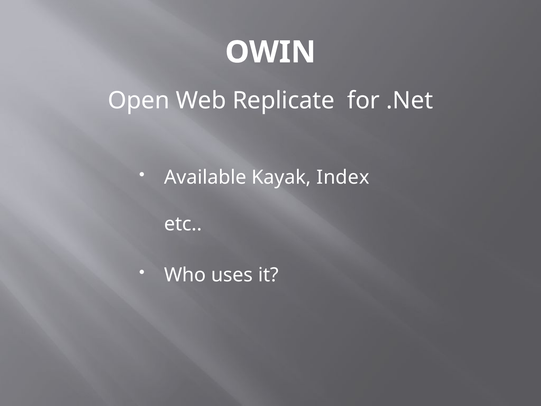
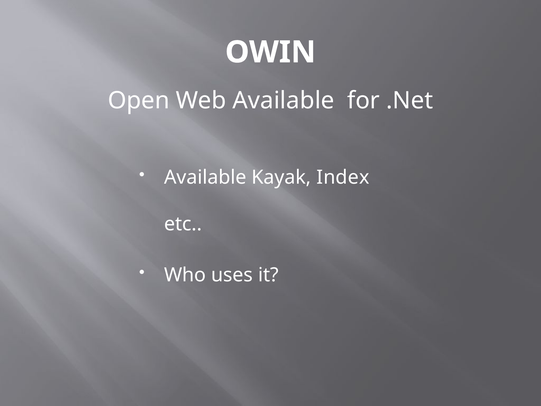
Web Replicate: Replicate -> Available (283, 100)
